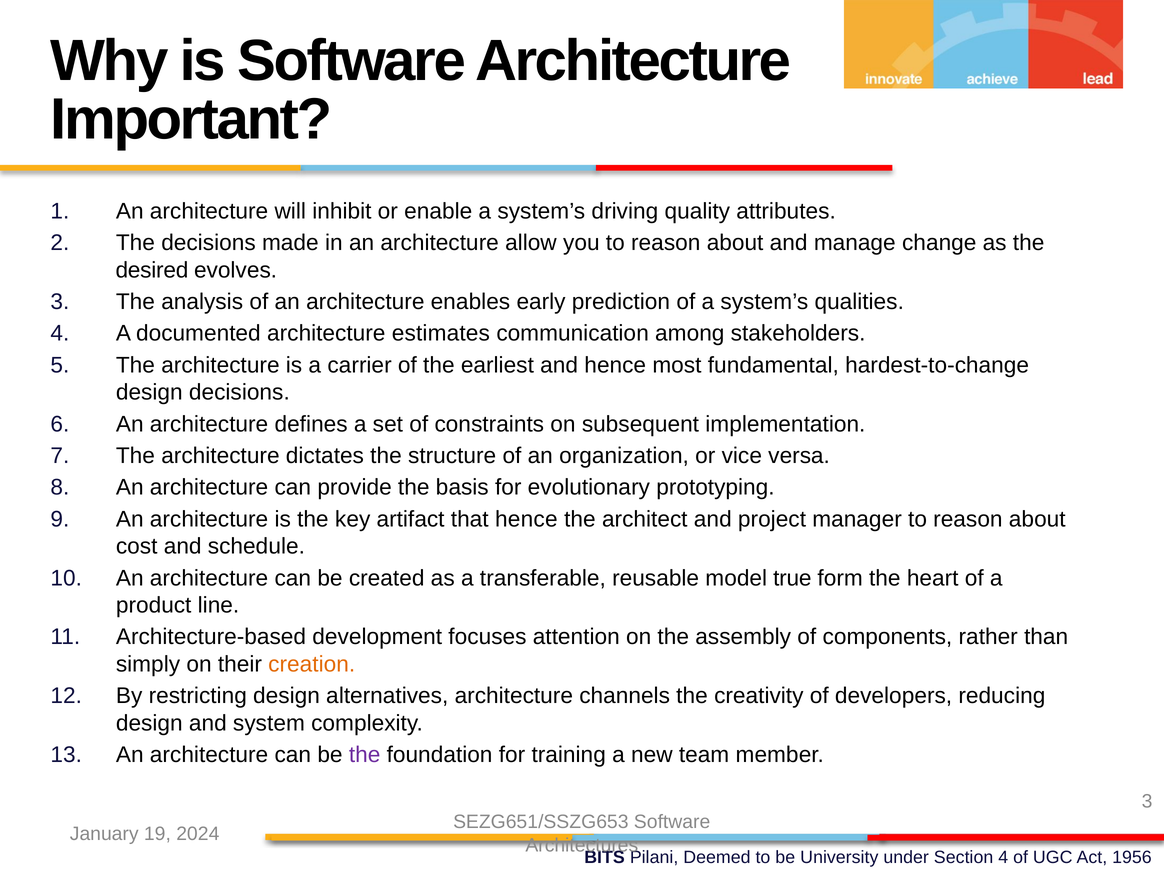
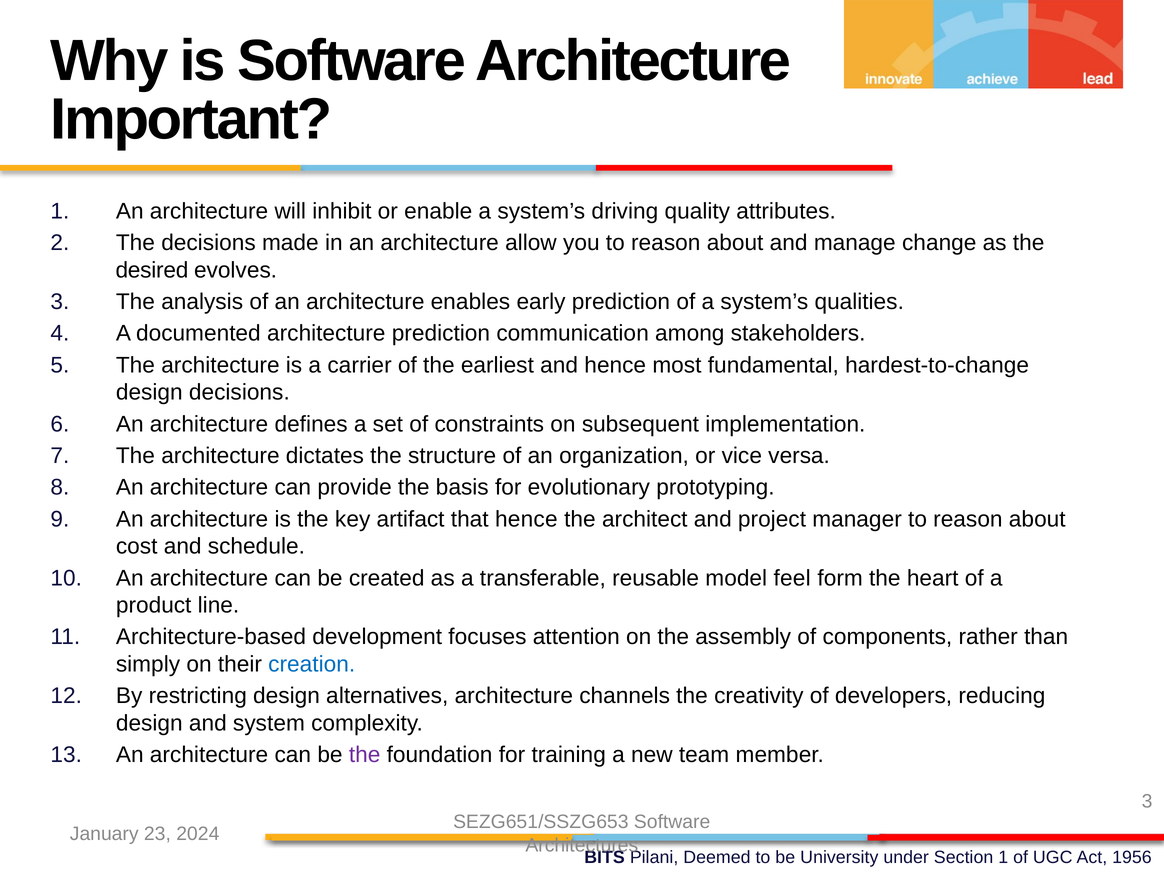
architecture estimates: estimates -> prediction (441, 333)
true: true -> feel (792, 578)
creation colour: orange -> blue (312, 664)
19: 19 -> 23 (157, 834)
4: 4 -> 1 (1003, 857)
